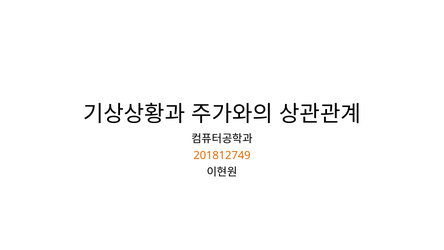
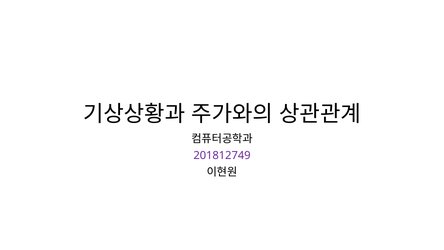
201812749 colour: orange -> purple (222, 155)
